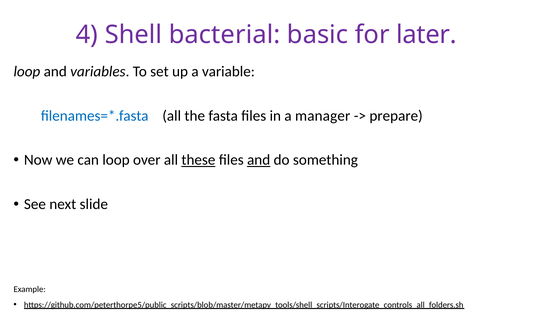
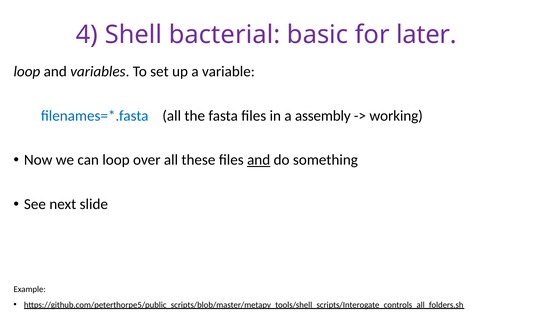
manager: manager -> assembly (323, 116)
prepare: prepare -> working (396, 116)
these underline: present -> none (198, 160)
